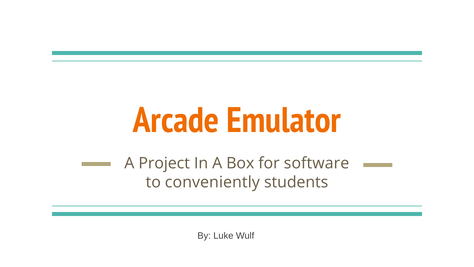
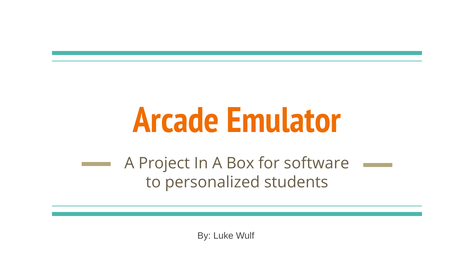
conveniently: conveniently -> personalized (212, 182)
